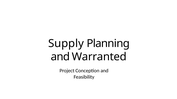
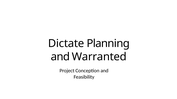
Supply: Supply -> Dictate (66, 44)
